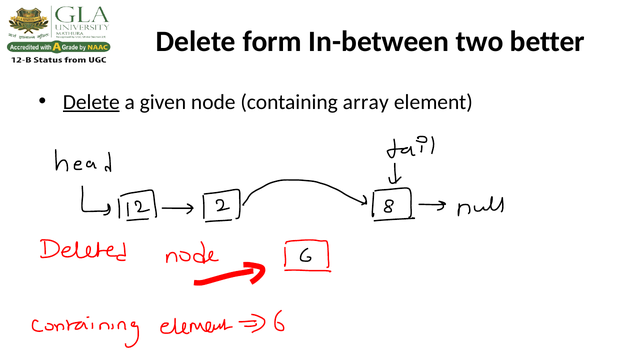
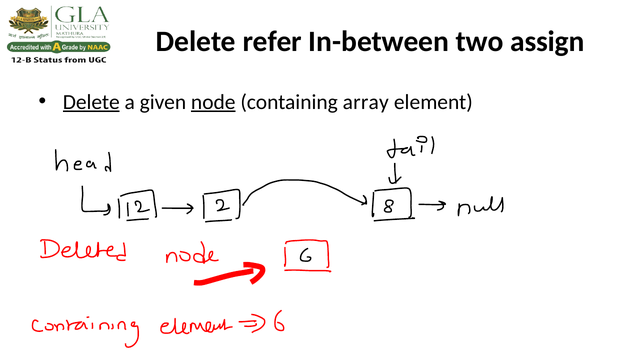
form: form -> refer (272, 41)
better: better -> assign (547, 41)
node underline: none -> present (213, 102)
